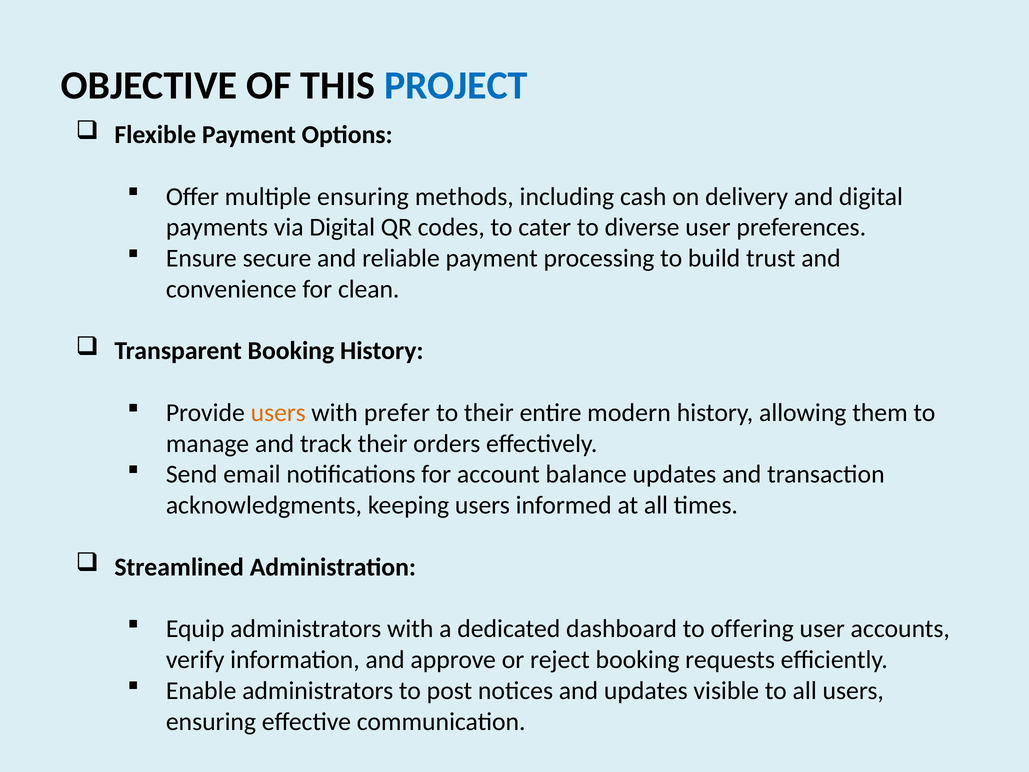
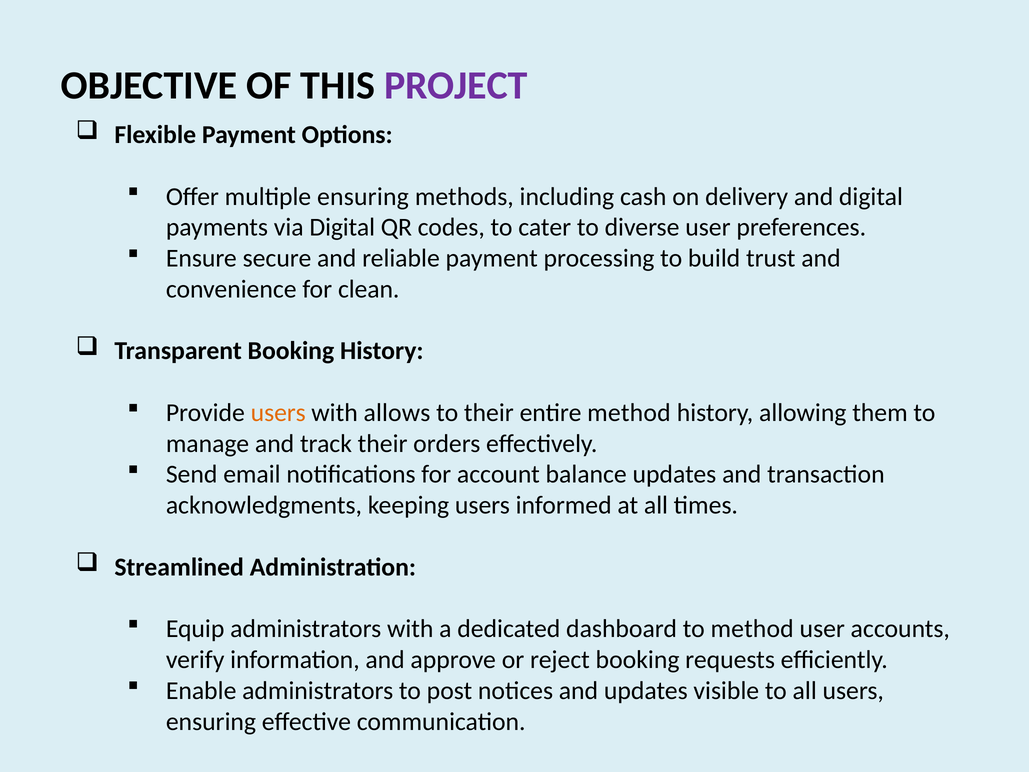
PROJECT colour: blue -> purple (456, 85)
prefer: prefer -> allows (397, 413)
entire modern: modern -> method (629, 413)
to offering: offering -> method (752, 629)
